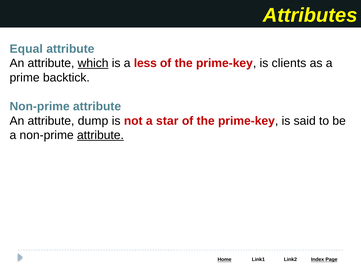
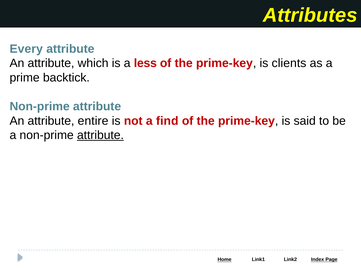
Equal: Equal -> Every (26, 49)
which underline: present -> none (93, 63)
dump: dump -> entire (93, 121)
star: star -> find (167, 121)
